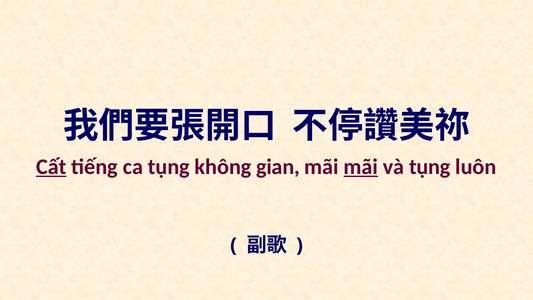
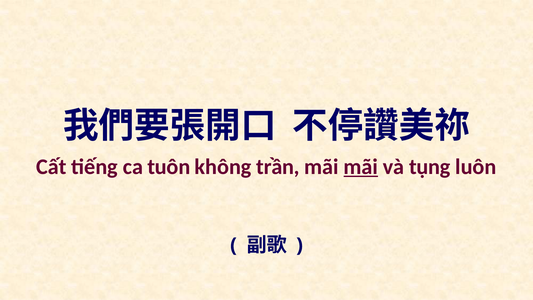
Cất underline: present -> none (51, 167)
ca tụng: tụng -> tuôn (169, 167)
gian: gian -> trần (278, 167)
